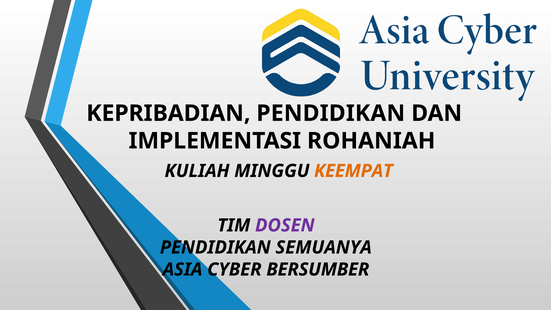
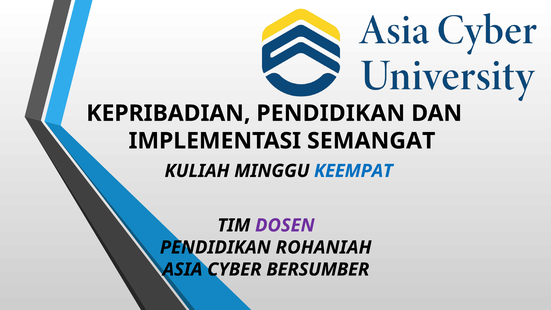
ROHANIAH: ROHANIAH -> SEMANGAT (371, 141)
KEEMPAT colour: orange -> blue (353, 171)
SEMUANYA: SEMUANYA -> ROHANIAH (324, 247)
